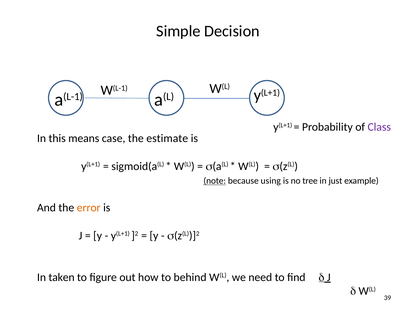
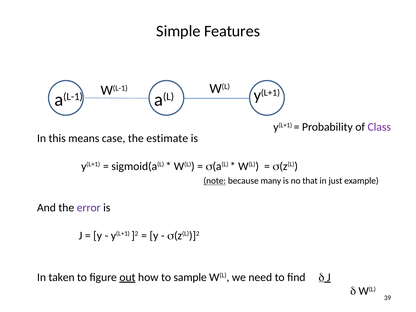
Decision: Decision -> Features (232, 31)
using: using -> many (271, 181)
tree: tree -> that (310, 181)
error colour: orange -> purple (89, 208)
out underline: none -> present (127, 277)
behind: behind -> sample (190, 277)
